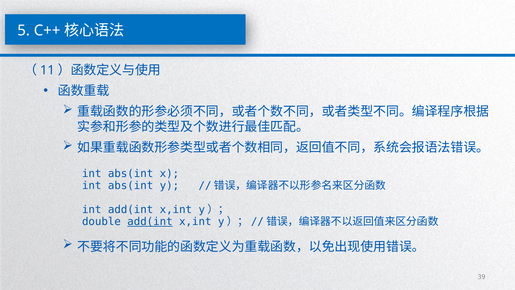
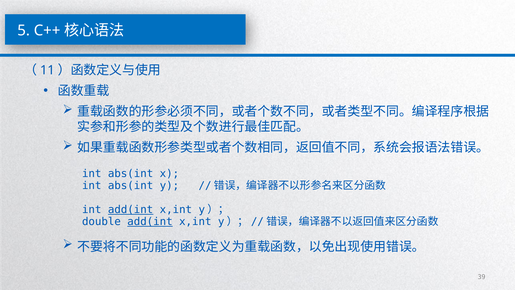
add(int underline: none -> present (131, 209)
